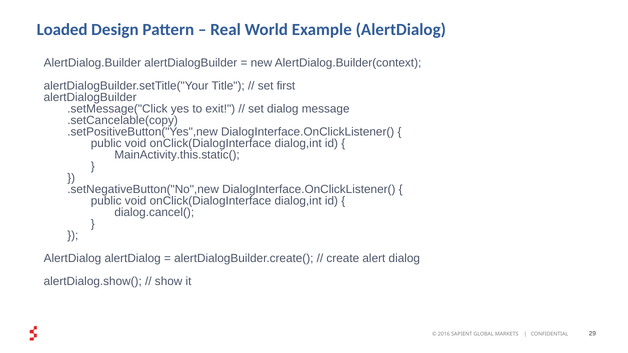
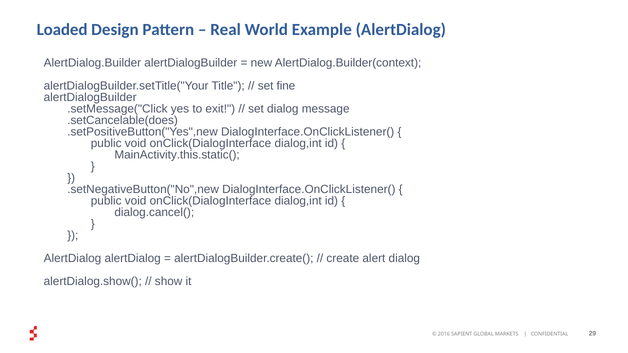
first: first -> fine (286, 86)
.setCancelable(copy: .setCancelable(copy -> .setCancelable(does (123, 120)
